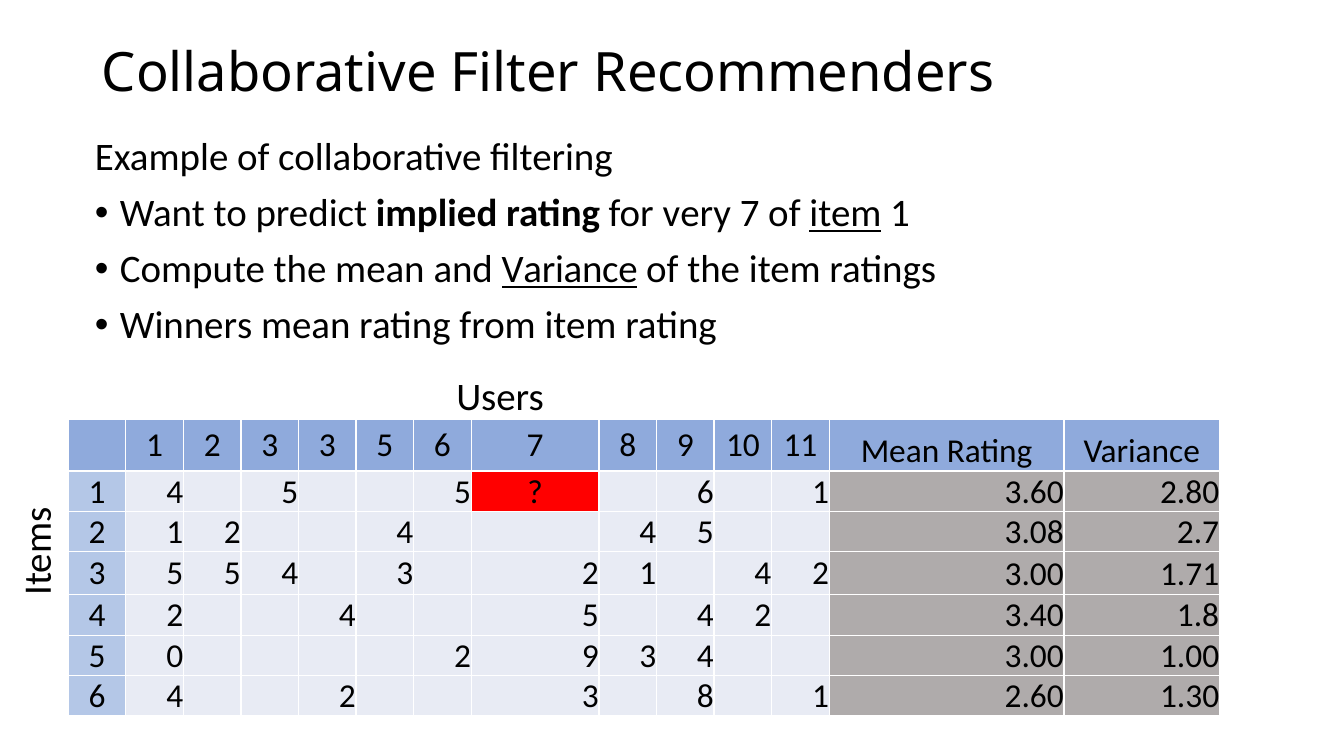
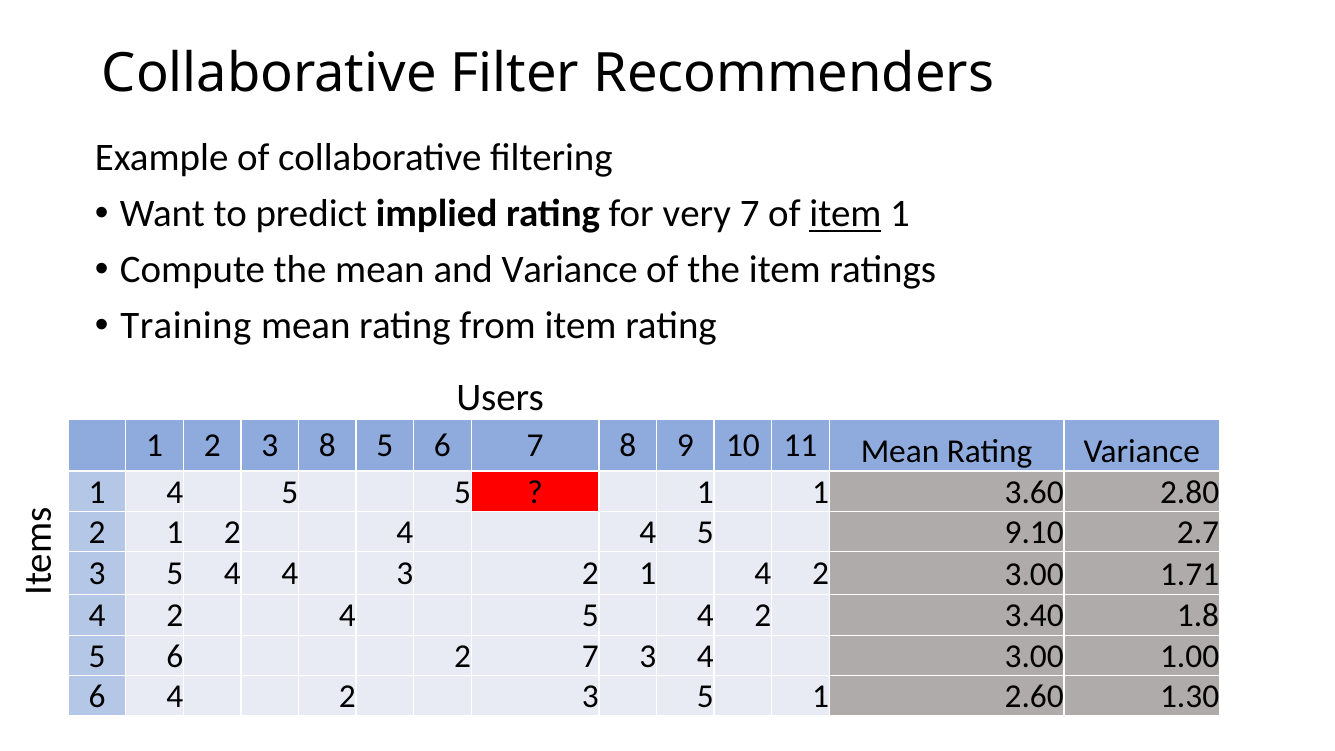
Variance underline: present -> none (570, 270)
Winners: Winners -> Training (186, 326)
3 3: 3 -> 8 (327, 446)
6: 6 -> 1 (705, 492)
3.08: 3.08 -> 9.10 (1034, 532)
3 5 5: 5 -> 4 (232, 574)
0: 0 -> 6 (175, 656)
2 9: 9 -> 7 (590, 656)
2 3 8: 8 -> 5 (705, 697)
